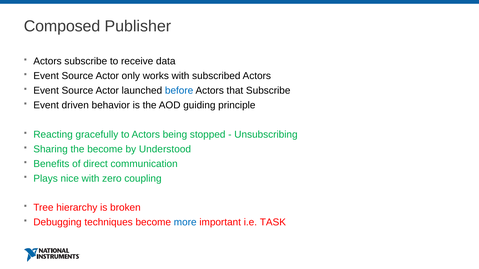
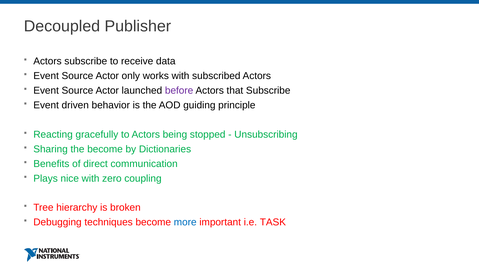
Composed: Composed -> Decoupled (62, 26)
before colour: blue -> purple (179, 91)
Understood: Understood -> Dictionaries (165, 149)
